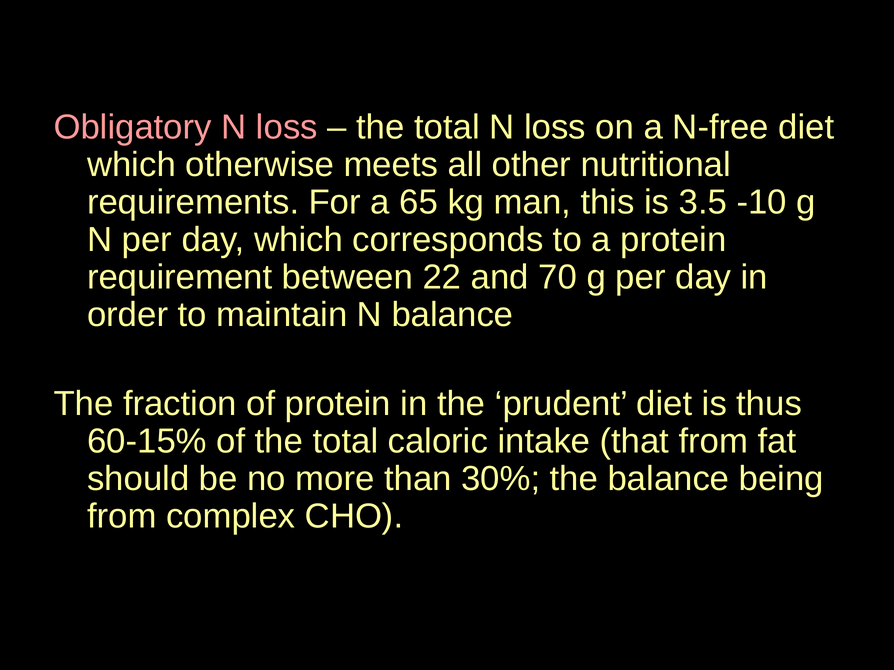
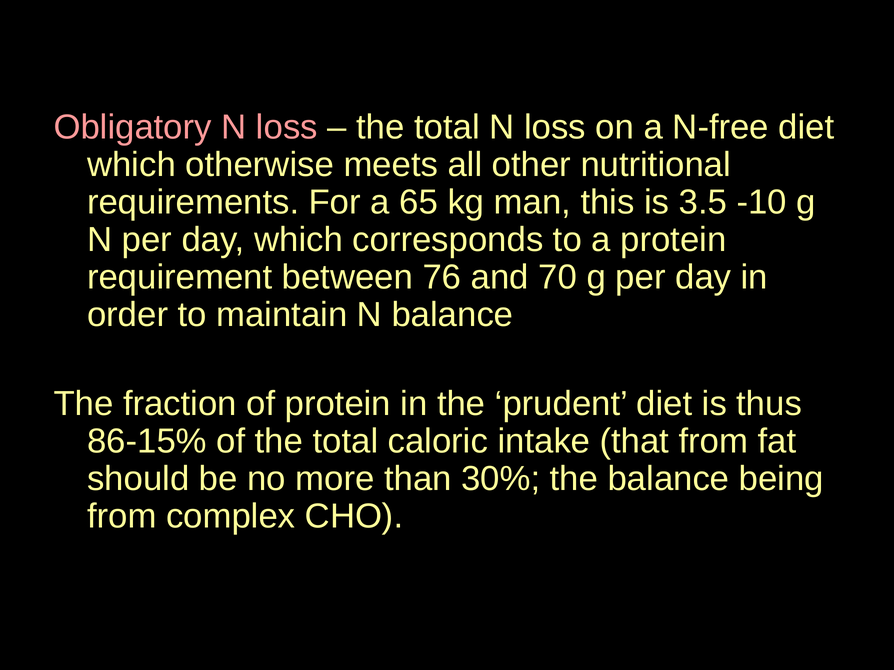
22: 22 -> 76 (442, 278)
60-15%: 60-15% -> 86-15% (147, 442)
